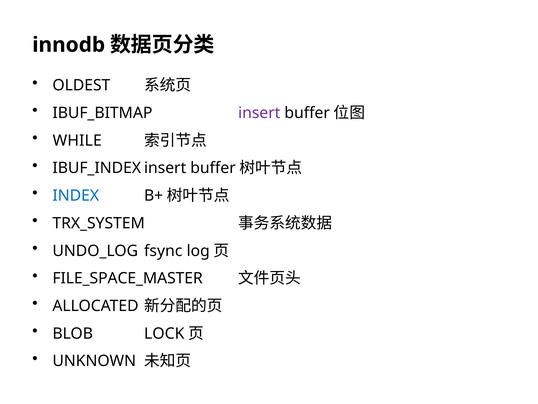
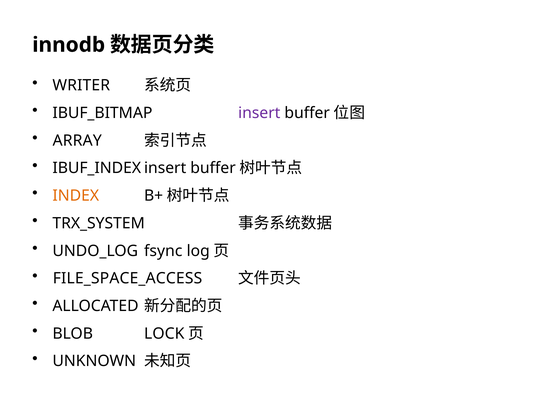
OLDEST: OLDEST -> WRITER (81, 85)
WHILE: WHILE -> ARRAY (77, 140)
INDEX colour: blue -> orange (76, 195)
FILE_SPACE_MASTER: FILE_SPACE_MASTER -> FILE_SPACE_ACCESS (127, 278)
